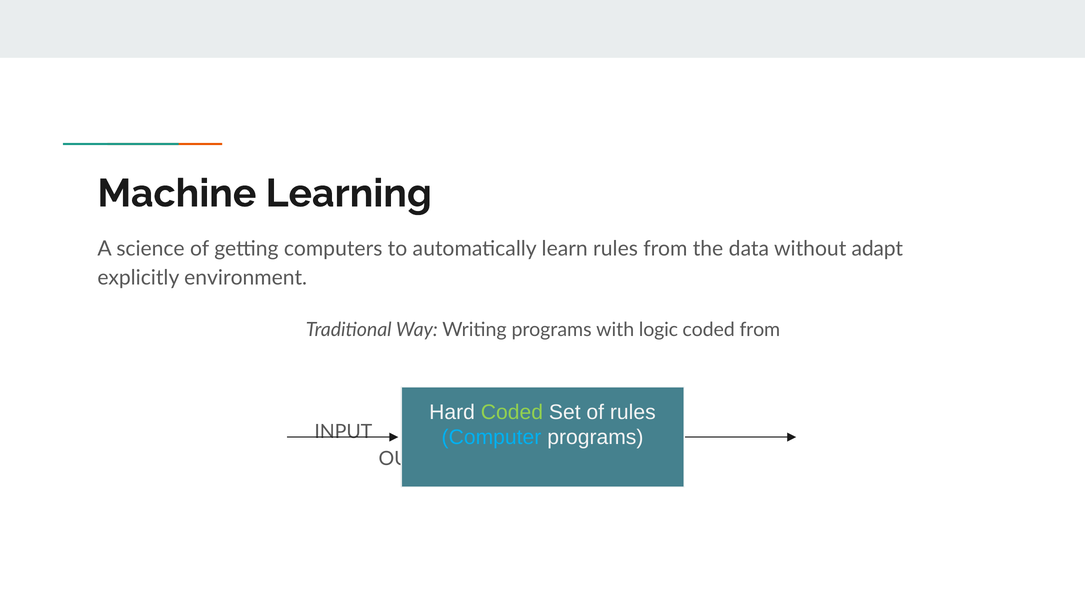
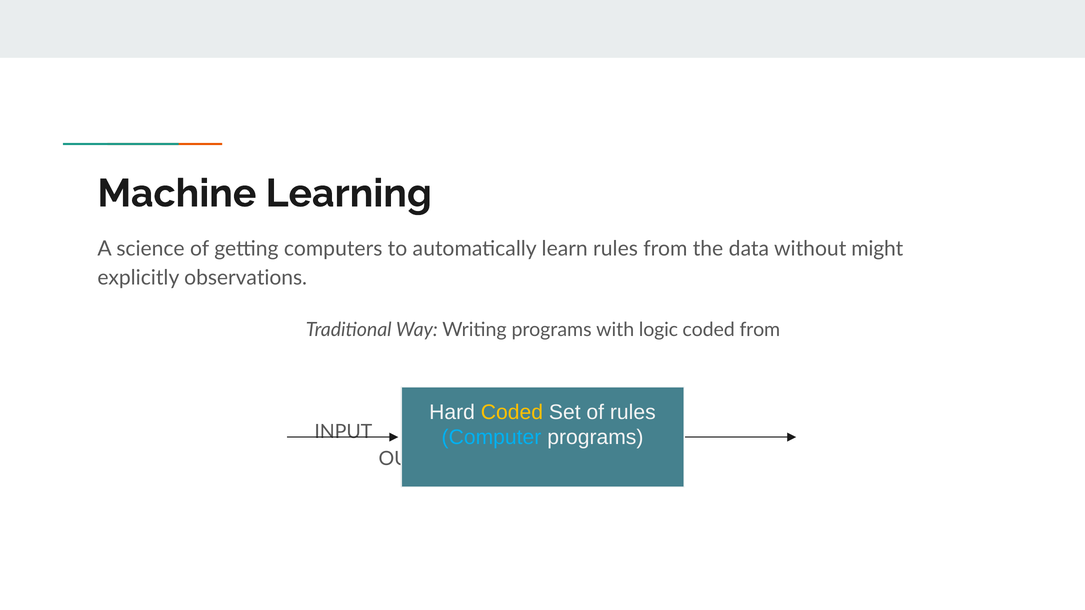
adapt: adapt -> might (877, 249)
environment: environment -> observations (246, 278)
Coded colour: light green -> yellow (512, 412)
